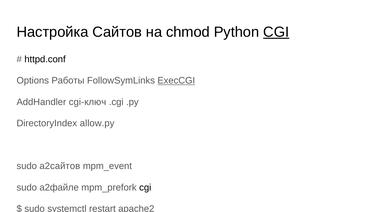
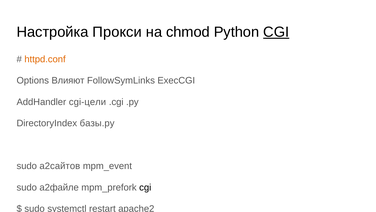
Сайтов: Сайтов -> Прокси (117, 32)
httpd.conf colour: black -> orange (45, 59)
Работы: Работы -> Влияют (68, 80)
ExecCGI underline: present -> none (176, 80)
cgi-ключ: cgi-ключ -> cgi-цели (87, 102)
allow.py: allow.py -> базы.py (97, 123)
